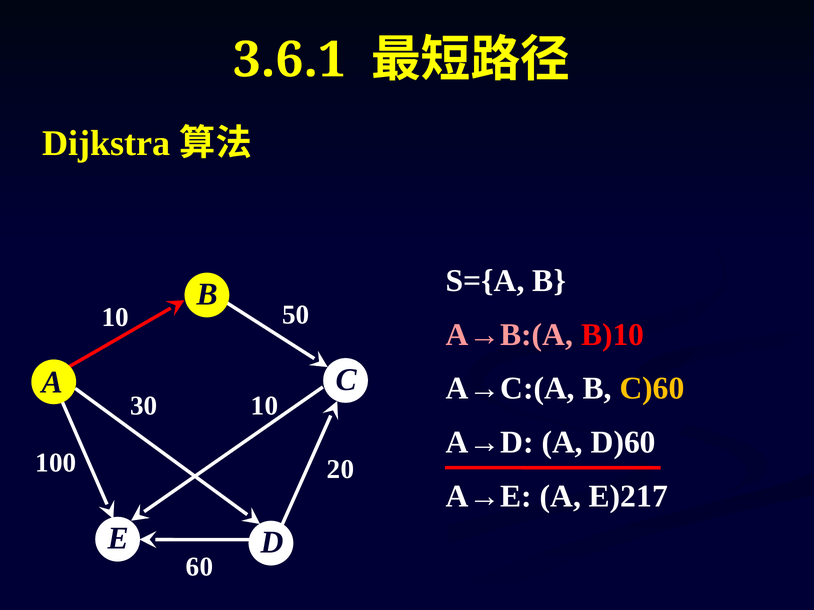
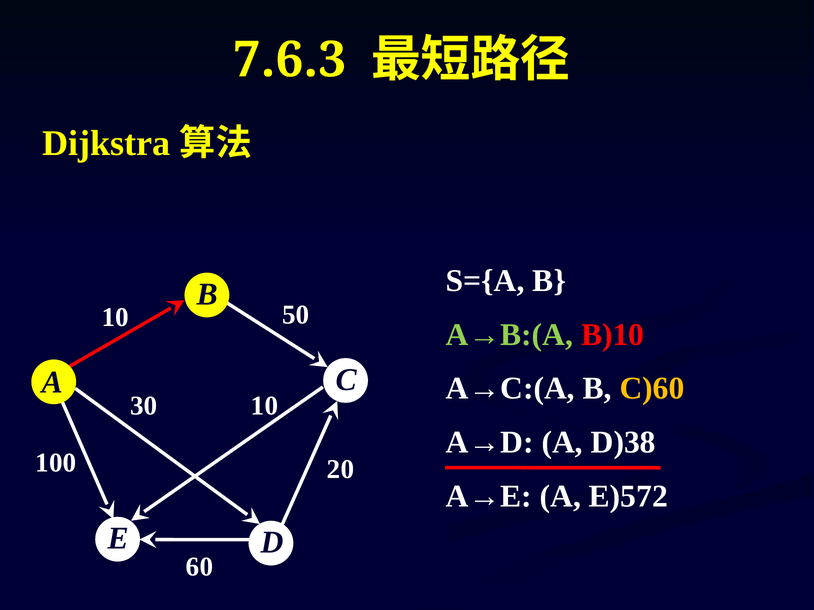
3.6.1: 3.6.1 -> 7.6.3 (289, 60)
A→B:(A colour: pink -> light green (510, 335)
D)60: D)60 -> D)38 (623, 443)
E)217: E)217 -> E)572 (628, 496)
